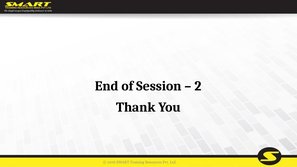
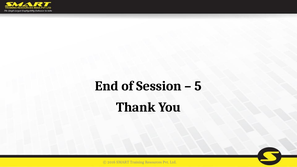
2: 2 -> 5 (198, 86)
